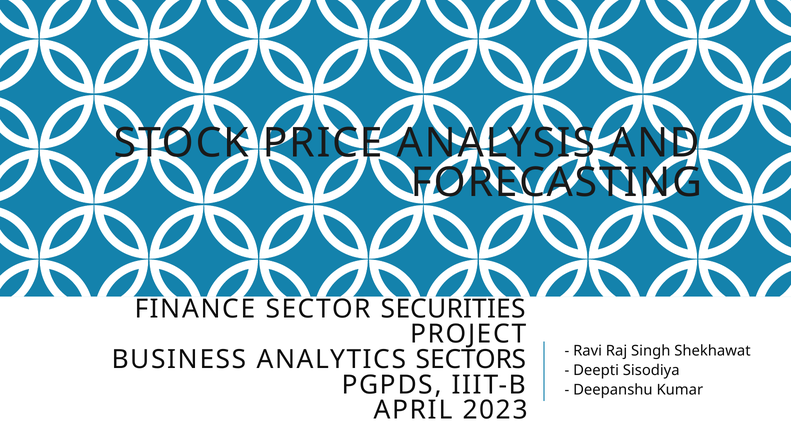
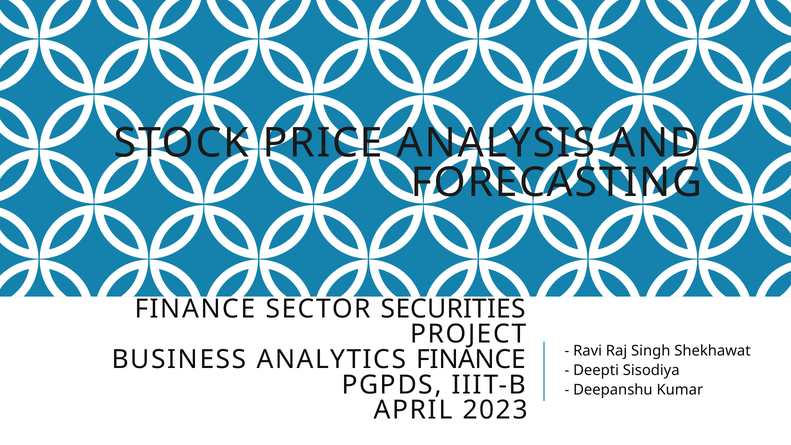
ANALYTICS SECTORS: SECTORS -> FINANCE (471, 360)
